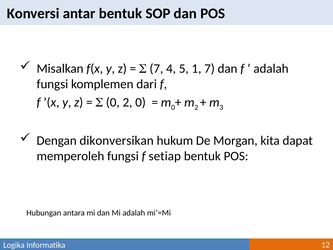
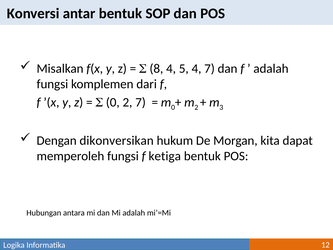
7: 7 -> 8 (156, 69)
5 1: 1 -> 4 (196, 69)
2 0: 0 -> 7 (141, 102)
setiap: setiap -> ketiga (165, 156)
